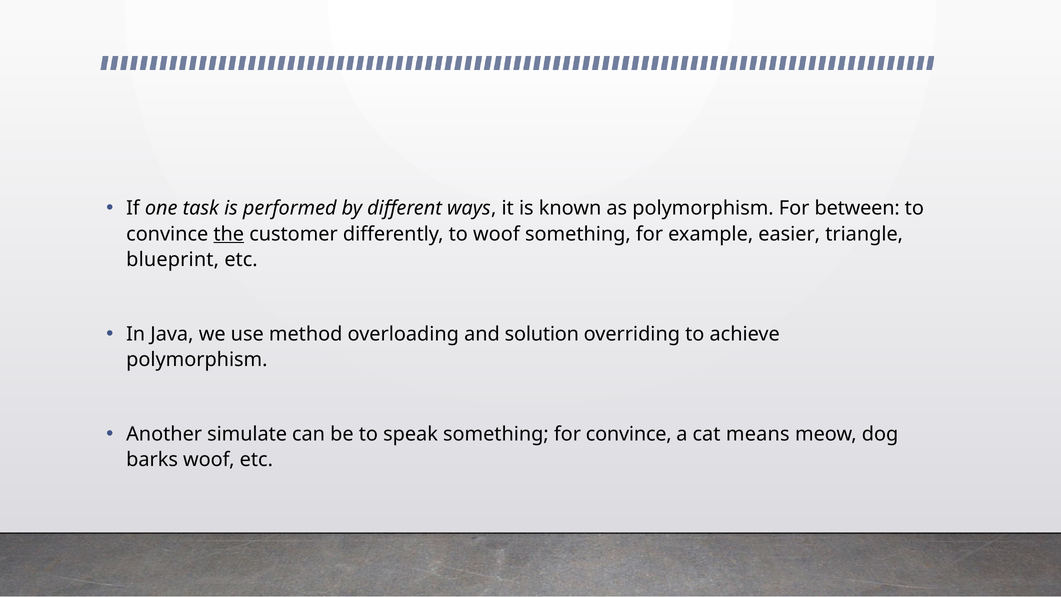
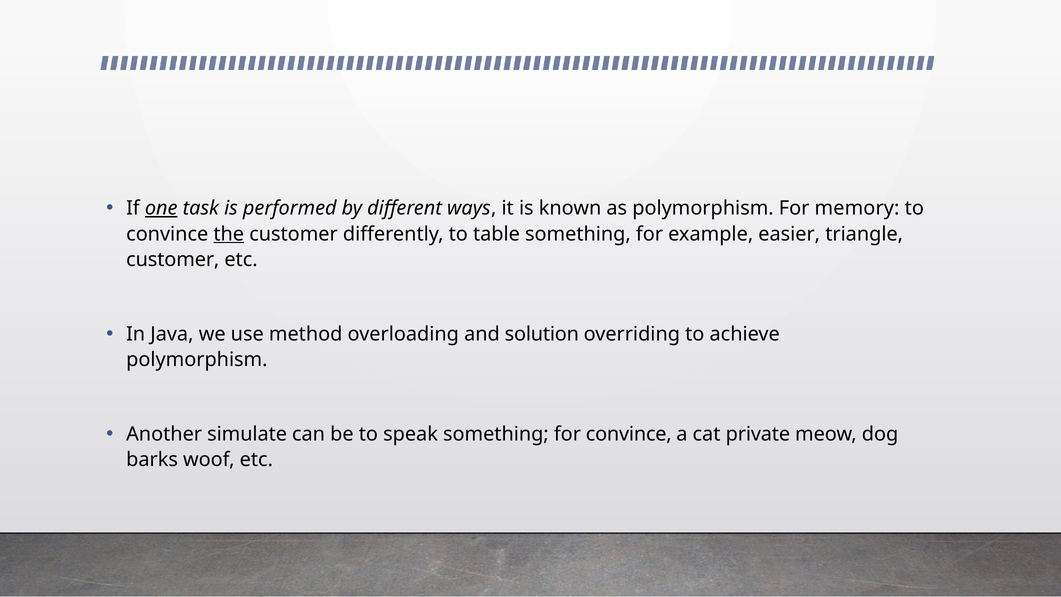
one underline: none -> present (161, 208)
between: between -> memory (857, 208)
to woof: woof -> table (496, 234)
blueprint: blueprint -> customer (173, 260)
means: means -> private (758, 434)
